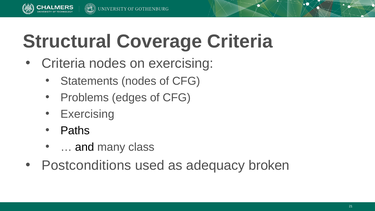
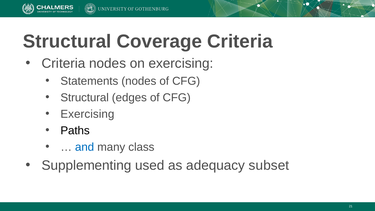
Problems: Problems -> Structural (85, 98)
and colour: black -> blue (85, 147)
Postconditions: Postconditions -> Supplementing (87, 165)
broken: broken -> subset (269, 165)
